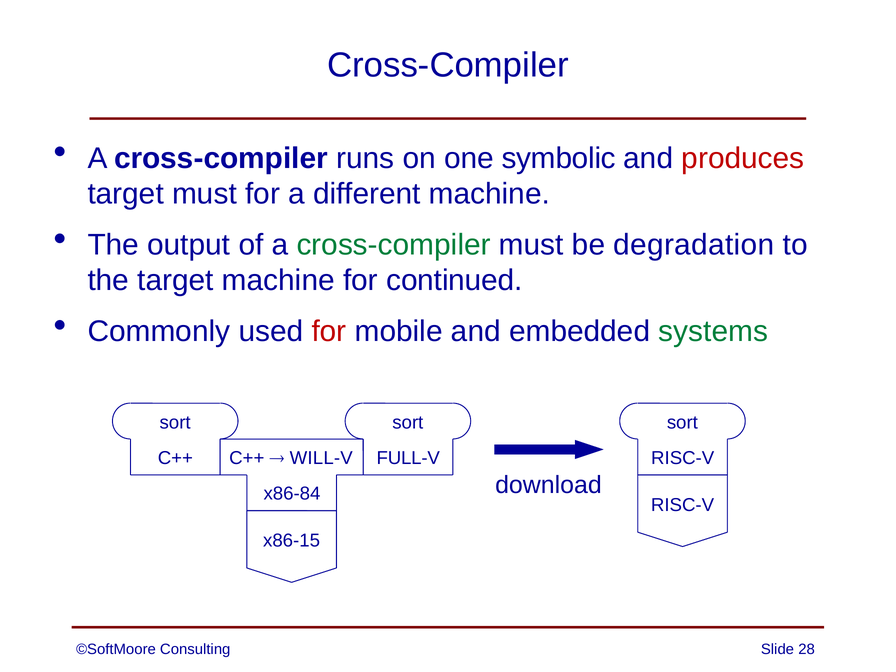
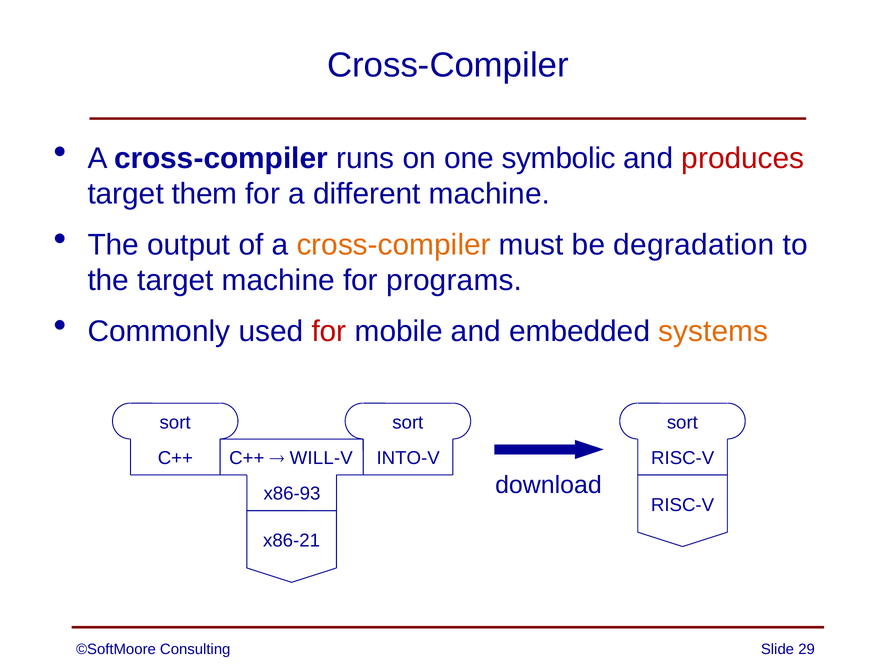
target must: must -> them (205, 194)
cross-compiler colour: green -> orange (394, 245)
continued: continued -> programs (454, 281)
systems colour: green -> orange (713, 331)
FULL-V: FULL-V -> INTO-V (408, 458)
x86-84: x86-84 -> x86-93 (292, 493)
x86-15: x86-15 -> x86-21 (292, 541)
28: 28 -> 29 (807, 649)
